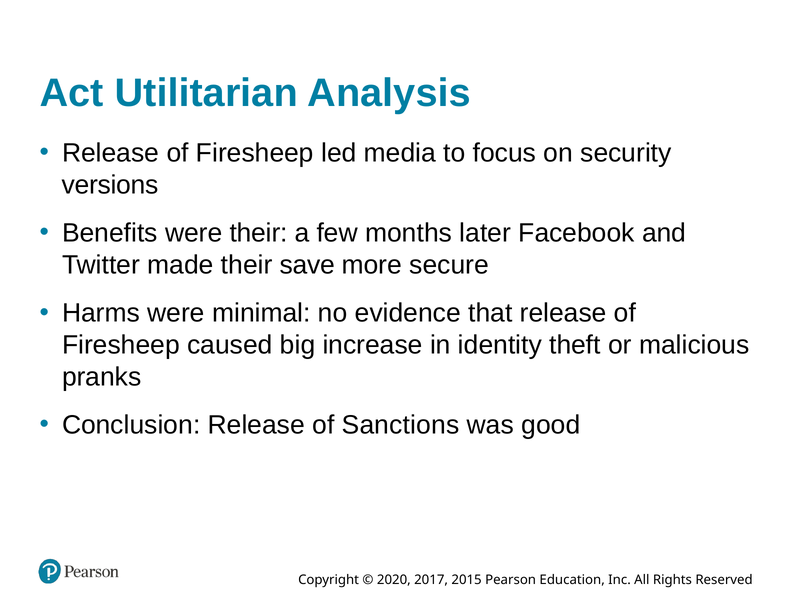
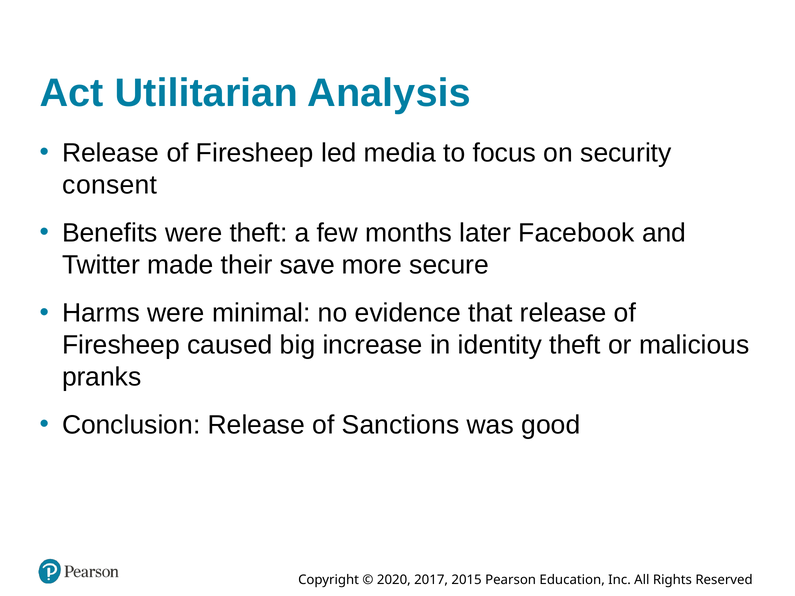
versions: versions -> consent (110, 185)
were their: their -> theft (259, 233)
